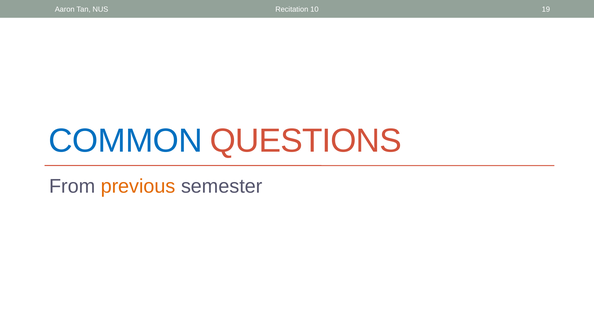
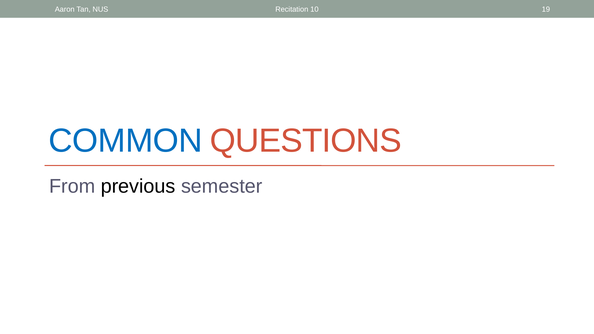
previous colour: orange -> black (138, 186)
